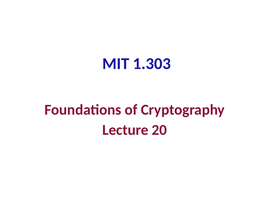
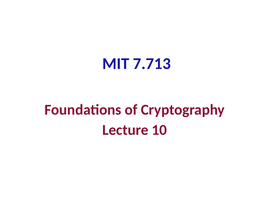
1.303: 1.303 -> 7.713 (152, 64)
20: 20 -> 10 (159, 130)
